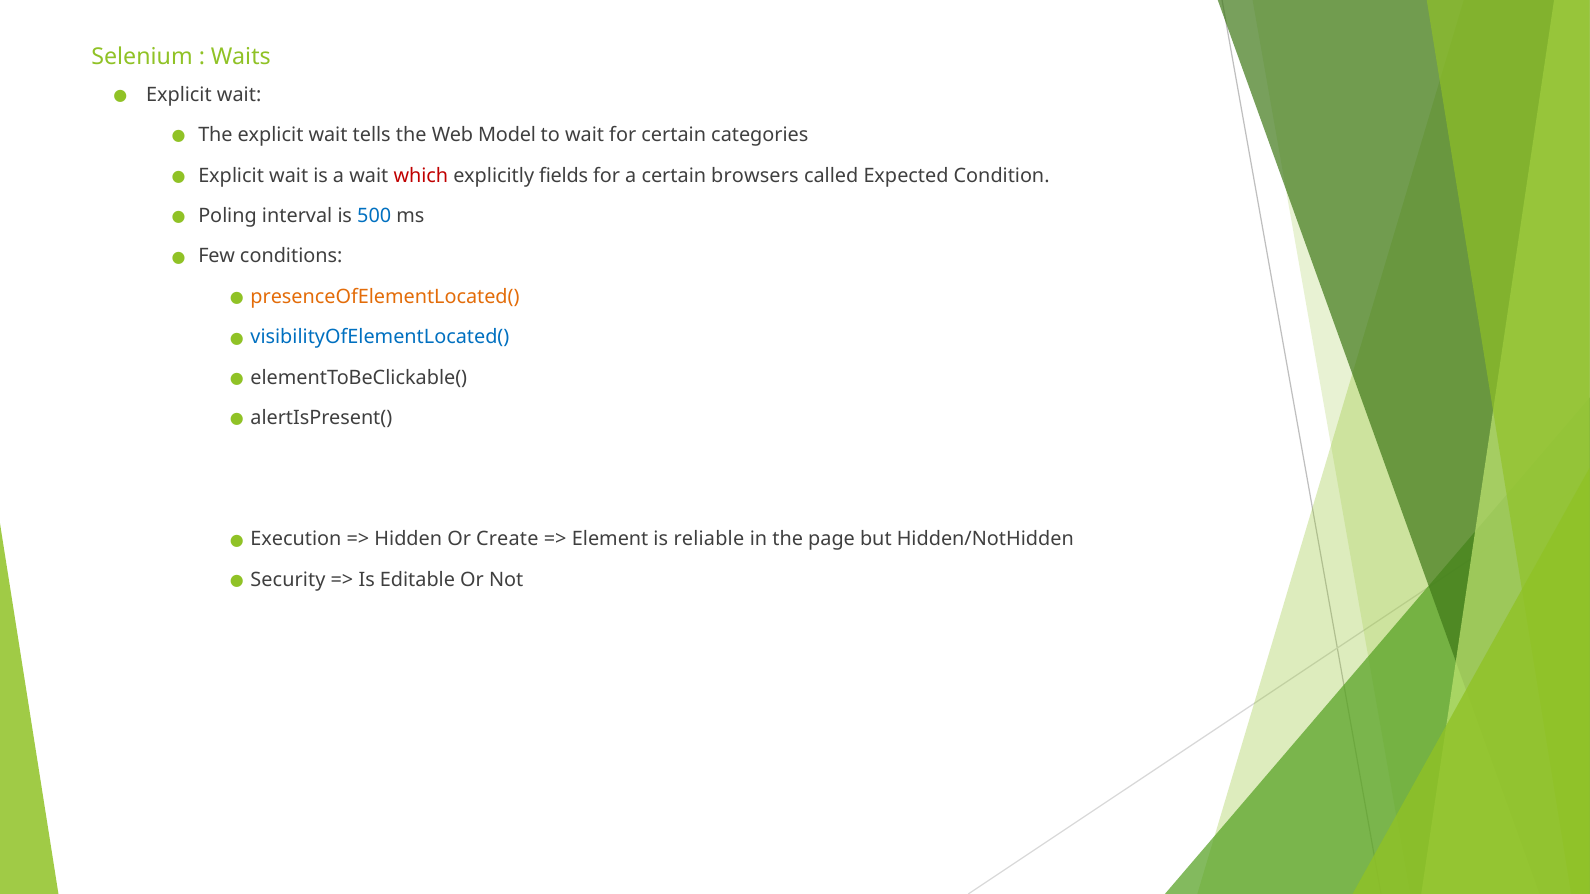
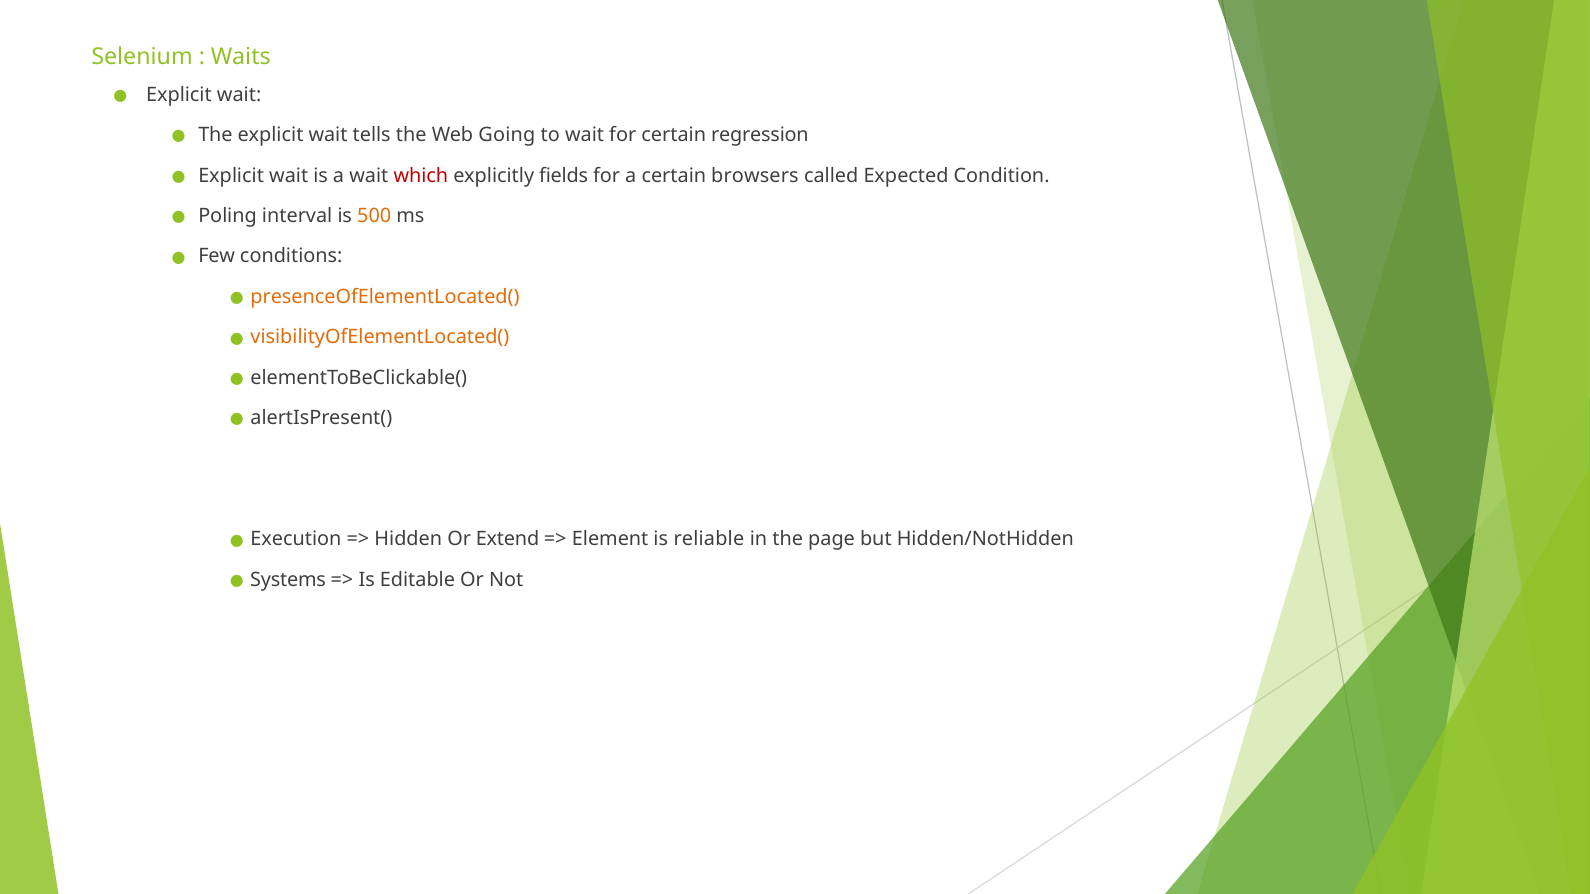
Model: Model -> Going (507, 135)
categories: categories -> regression (760, 135)
500 colour: blue -> orange (374, 216)
visibilityOfElementLocated( colour: blue -> orange (380, 337)
Create: Create -> Extend (508, 539)
Security: Security -> Systems (288, 580)
